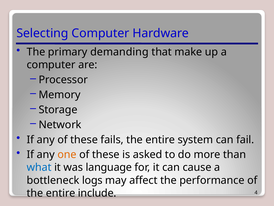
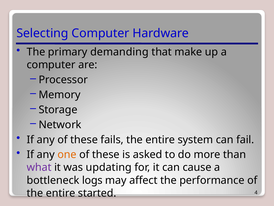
what colour: blue -> purple (39, 167)
language: language -> updating (109, 167)
include: include -> started (97, 193)
